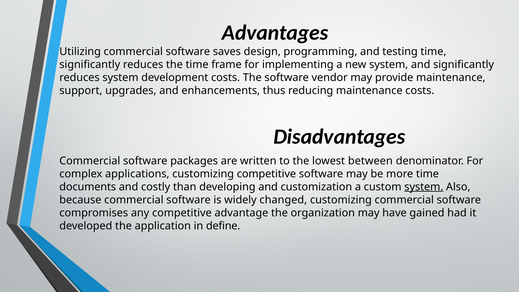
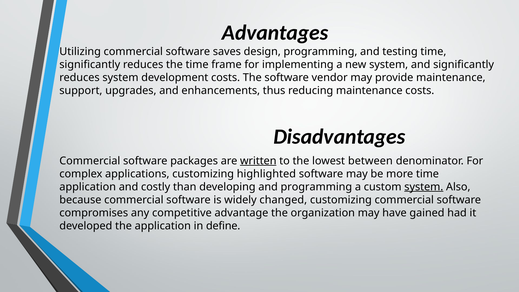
written underline: none -> present (258, 161)
customizing competitive: competitive -> highlighted (266, 174)
documents: documents -> application (88, 187)
and customization: customization -> programming (316, 187)
